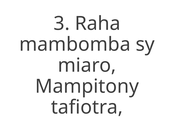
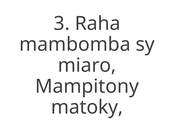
tafiotra: tafiotra -> matoky (87, 107)
